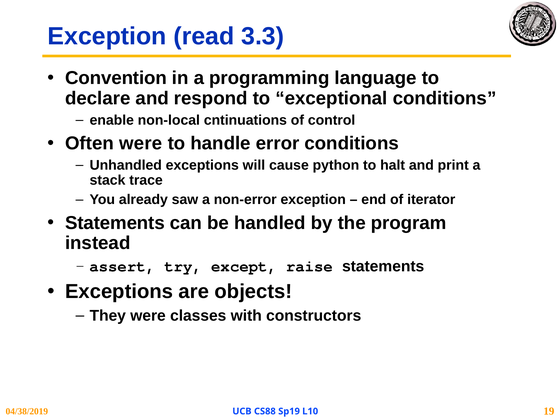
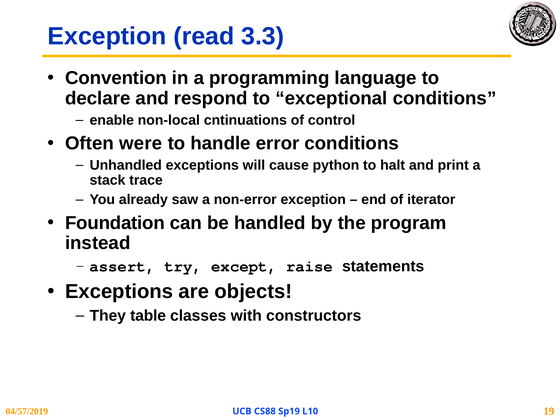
Statements: Statements -> Foundation (115, 223)
They were: were -> table (148, 316)
04/38/2019: 04/38/2019 -> 04/57/2019 (27, 411)
